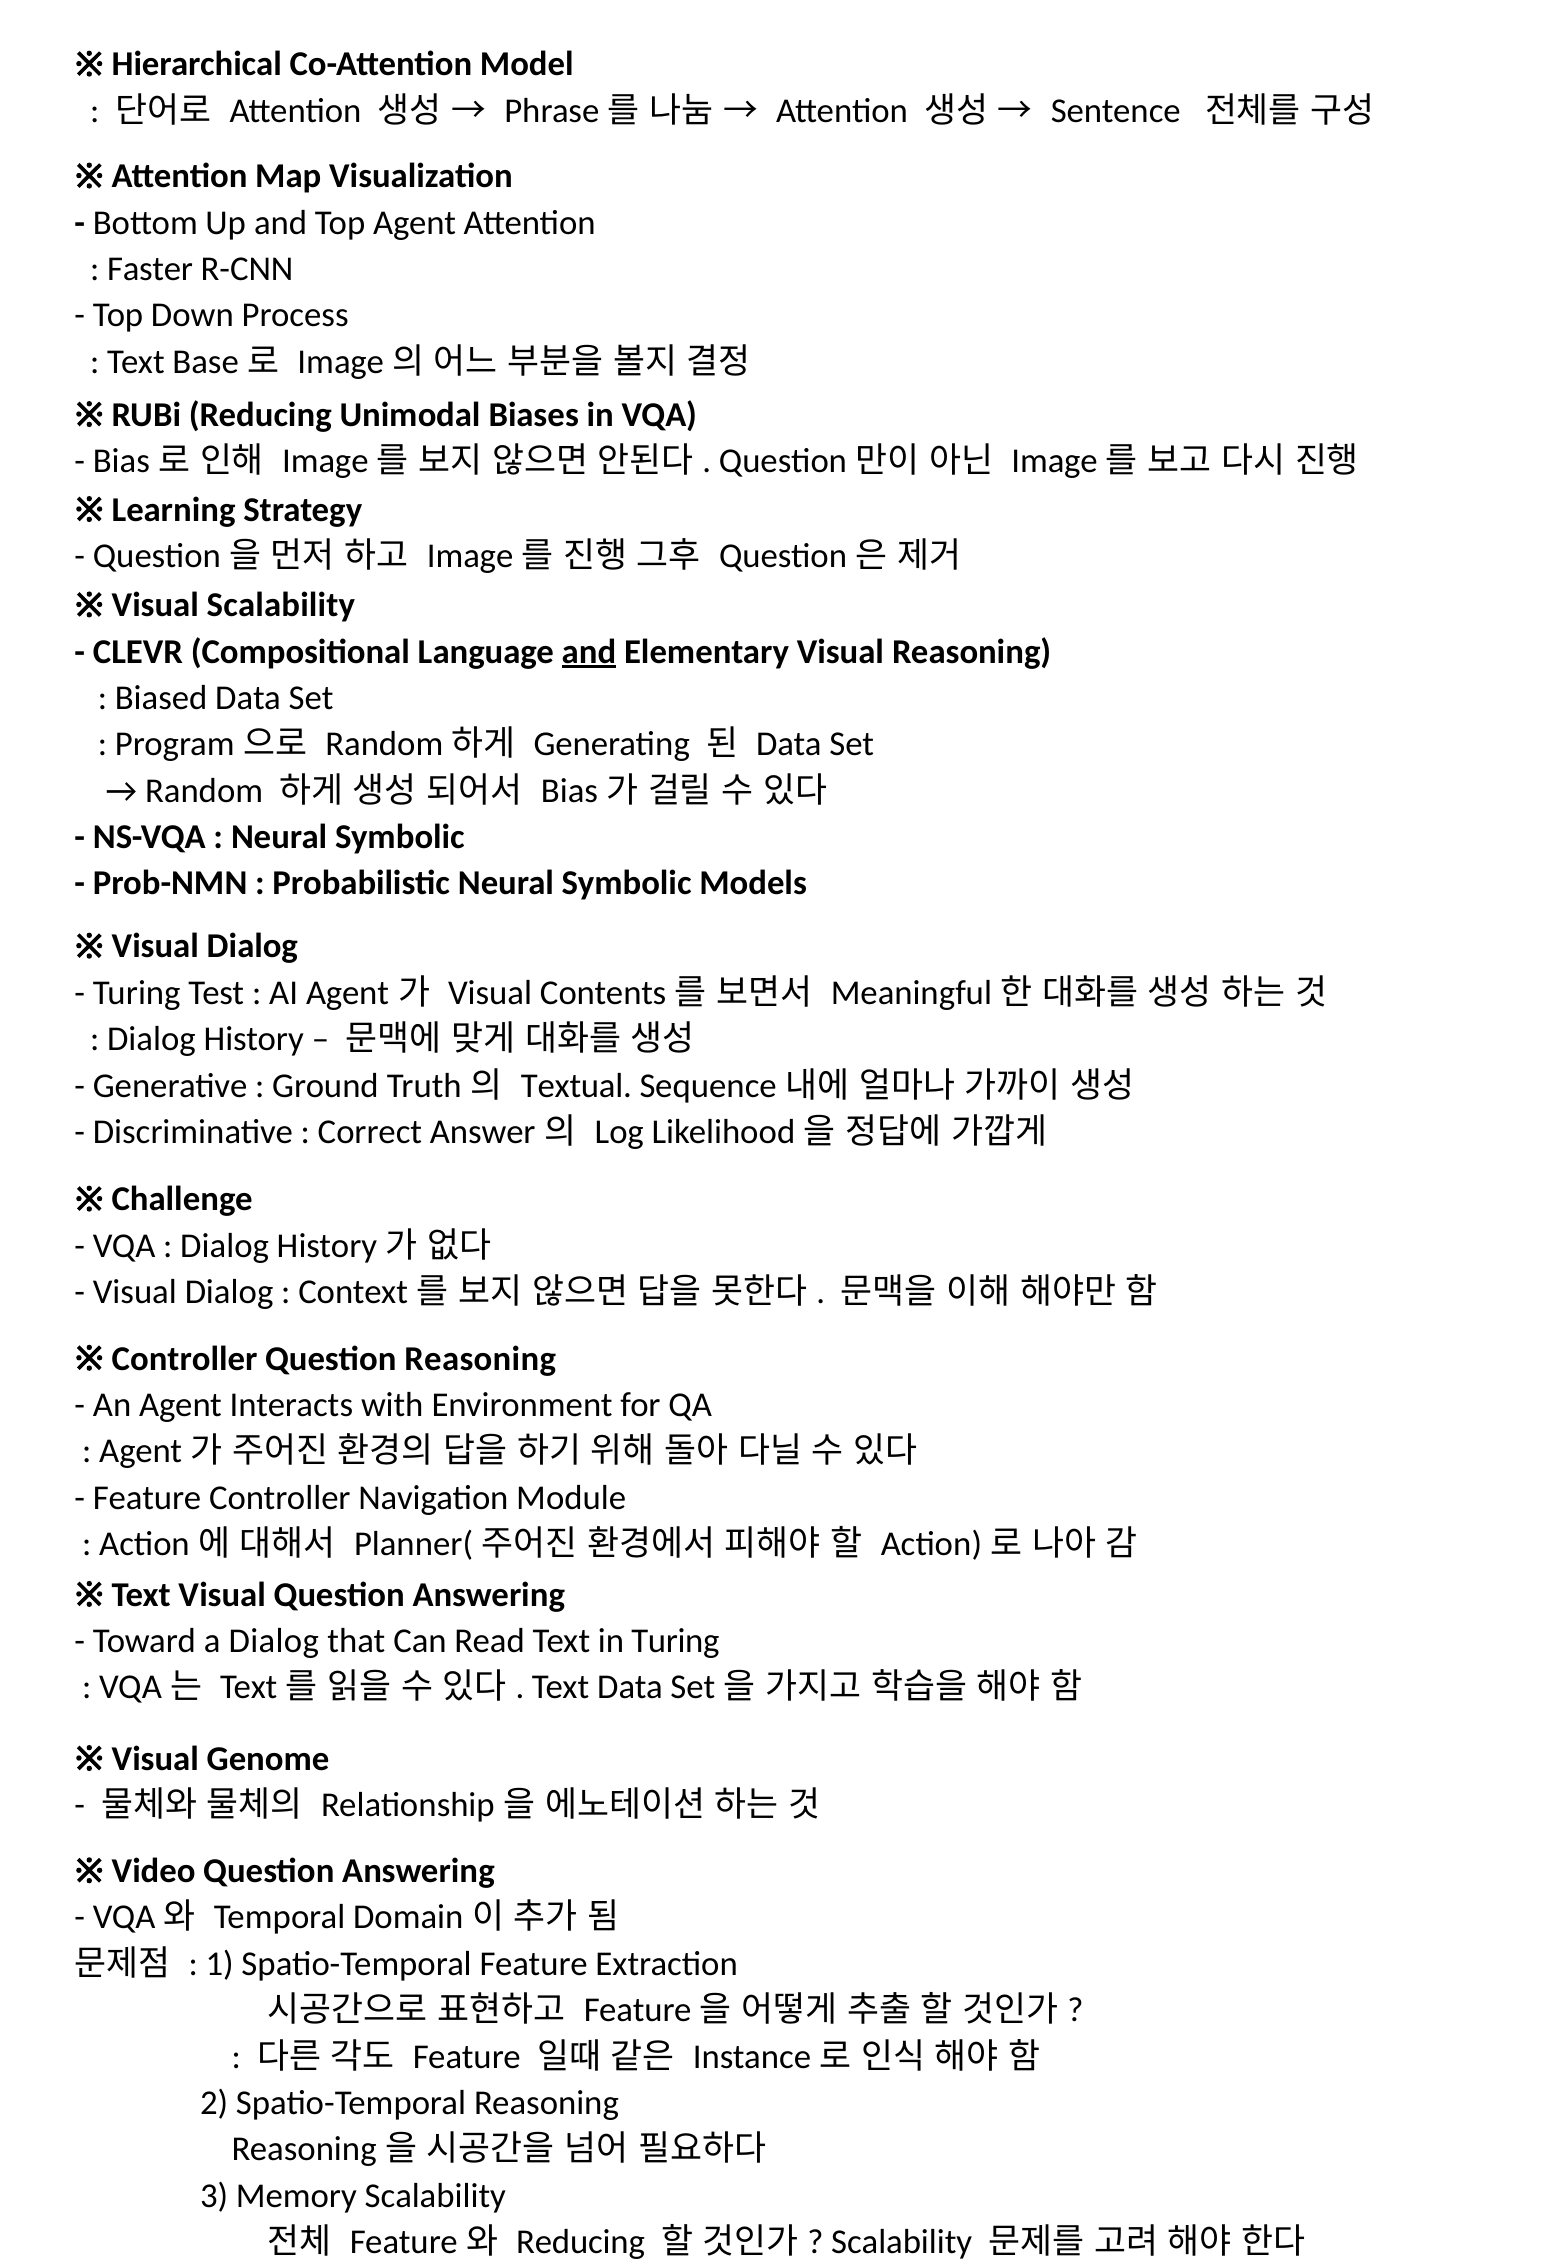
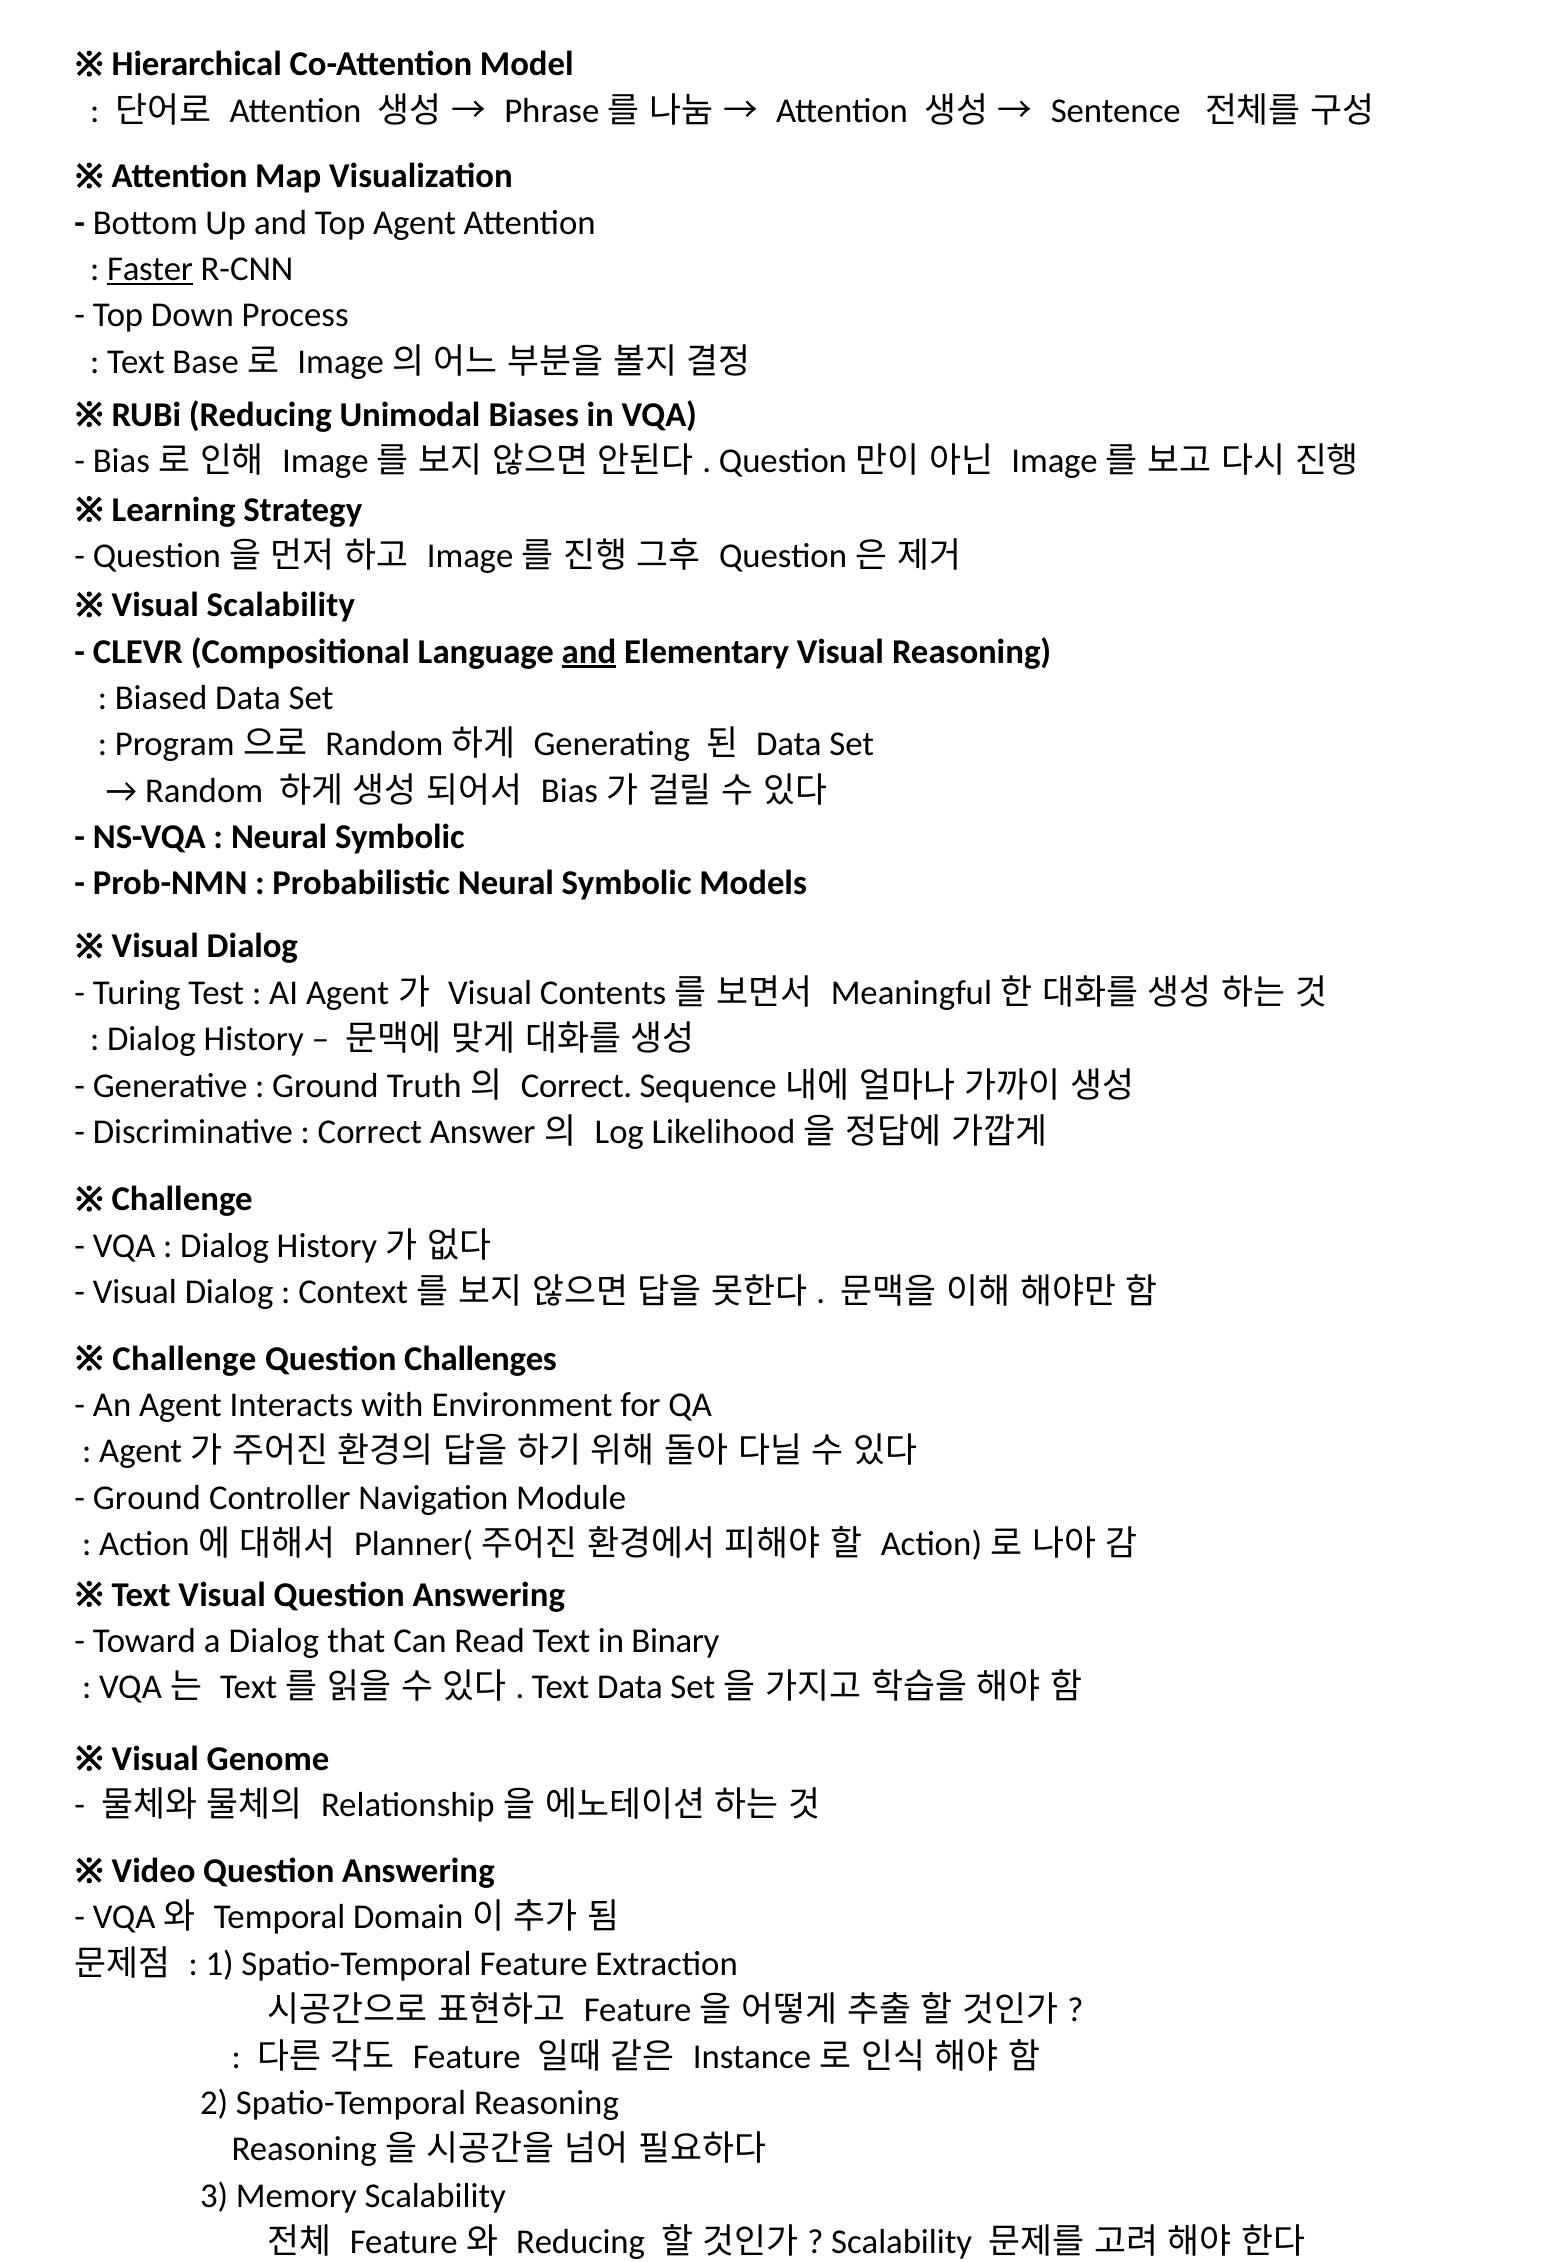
Faster underline: none -> present (150, 269)
Textual: Textual -> Correct (576, 1086)
Controller: Controller -> Challenge (184, 1359)
Question Reasoning: Reasoning -> Challenges (480, 1359)
Feature: Feature -> Ground (147, 1498)
in Turing: Turing -> Binary (675, 1641)
